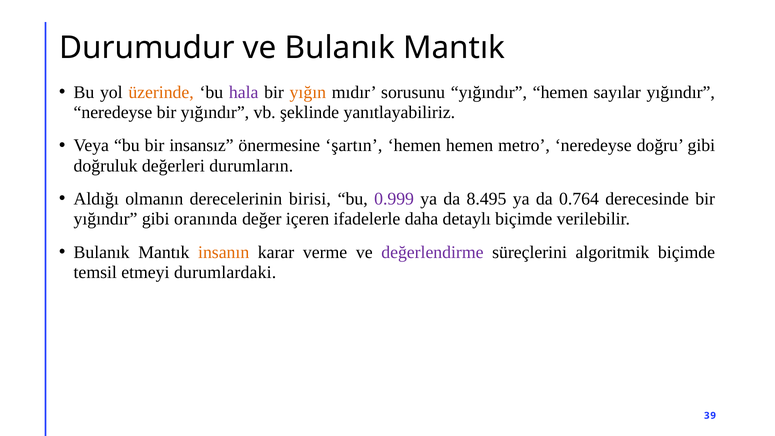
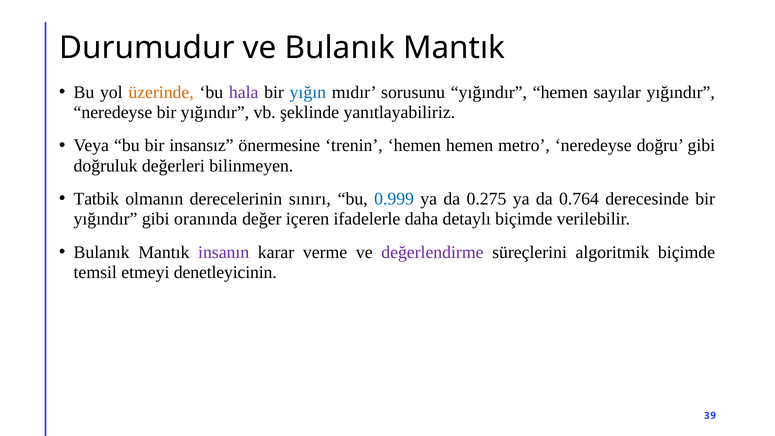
yığın colour: orange -> blue (308, 92)
şartın: şartın -> trenin (354, 146)
durumların: durumların -> bilinmeyen (251, 166)
Aldığı: Aldığı -> Tatbik (96, 199)
birisi: birisi -> sınırı (310, 199)
0.999 colour: purple -> blue (394, 199)
8.495: 8.495 -> 0.275 (487, 199)
insanın colour: orange -> purple (224, 252)
durumlardaki: durumlardaki -> denetleyicinin (225, 272)
